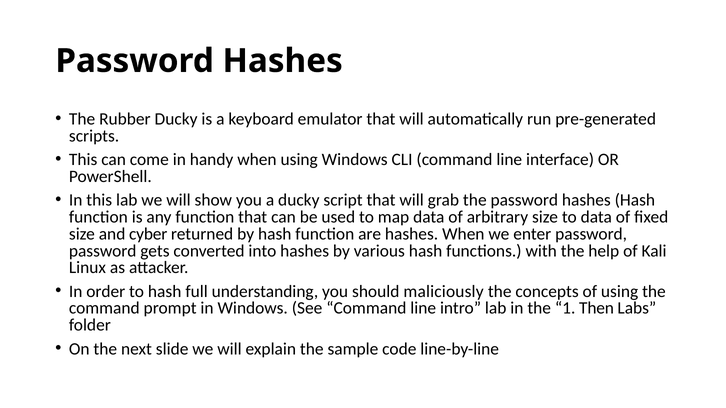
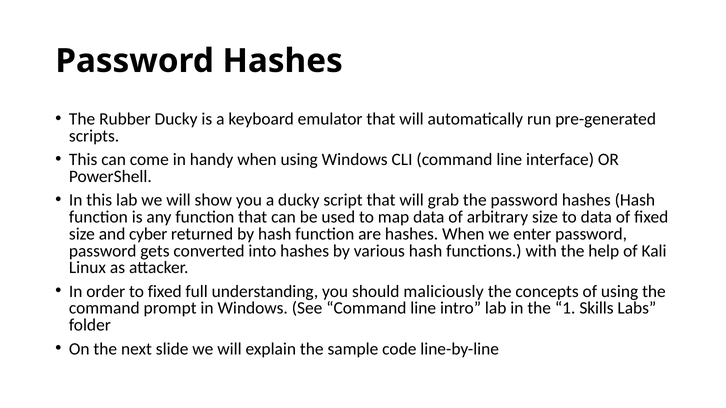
to hash: hash -> fixed (165, 292)
Then: Then -> Skills (596, 309)
